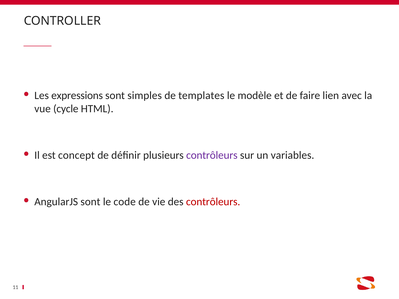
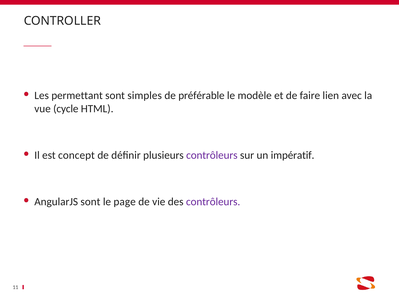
expressions: expressions -> permettant (77, 95)
templates: templates -> préférable (201, 95)
variables: variables -> impératif (293, 155)
code: code -> page (125, 202)
contrôleurs colour: red -> purple (213, 202)
